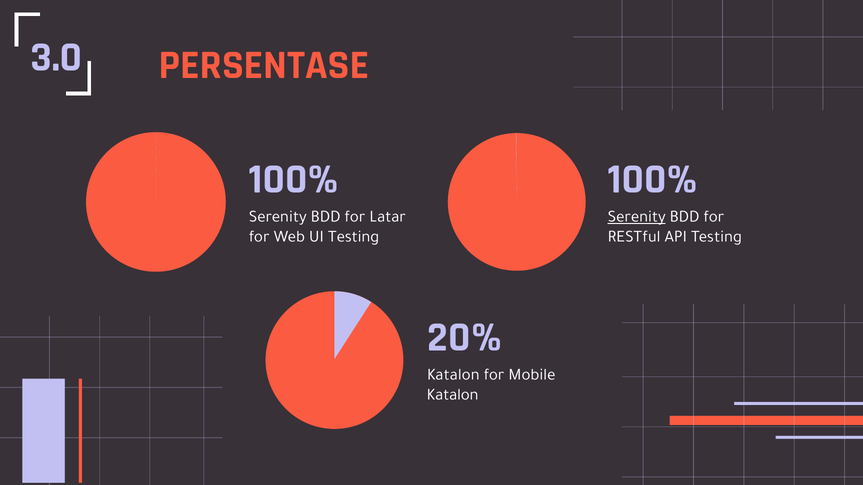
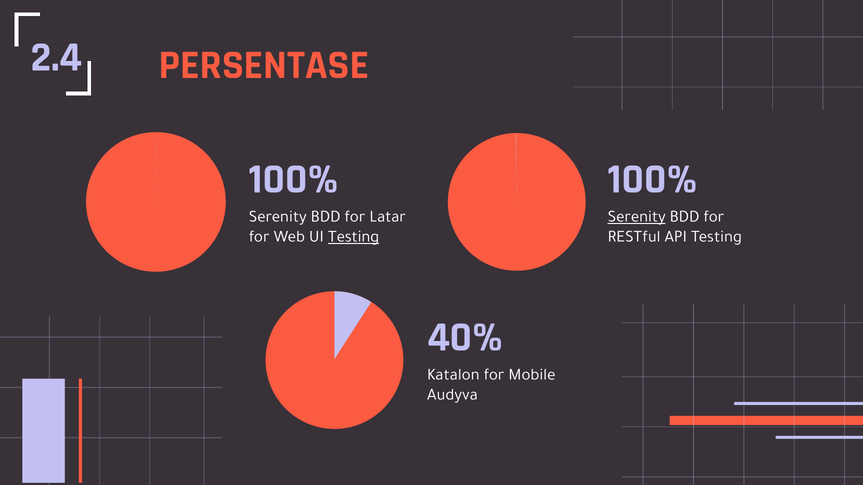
3.0: 3.0 -> 2.4 (56, 57)
Testing underline: none -> present (354, 236)
20%: 20% -> 40% (465, 337)
Katalon: Katalon -> Audyva (452, 395)
